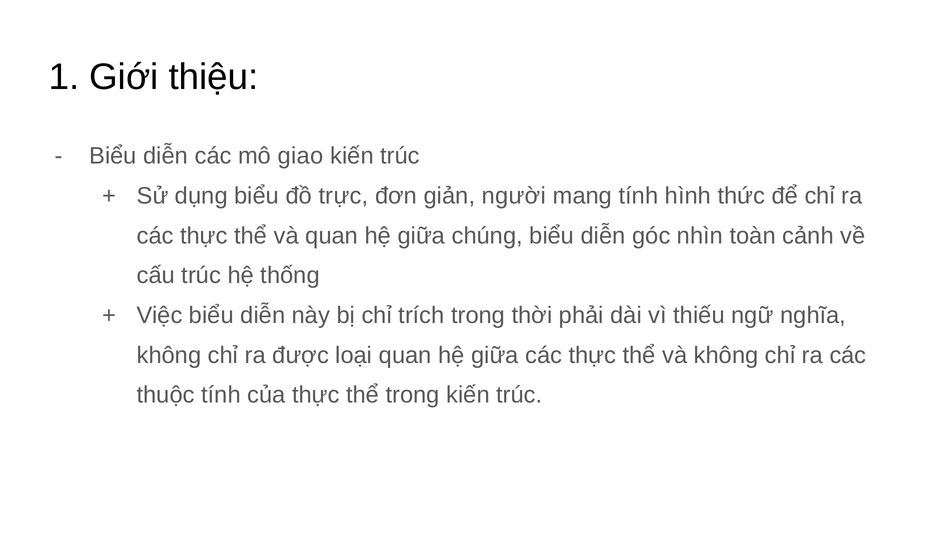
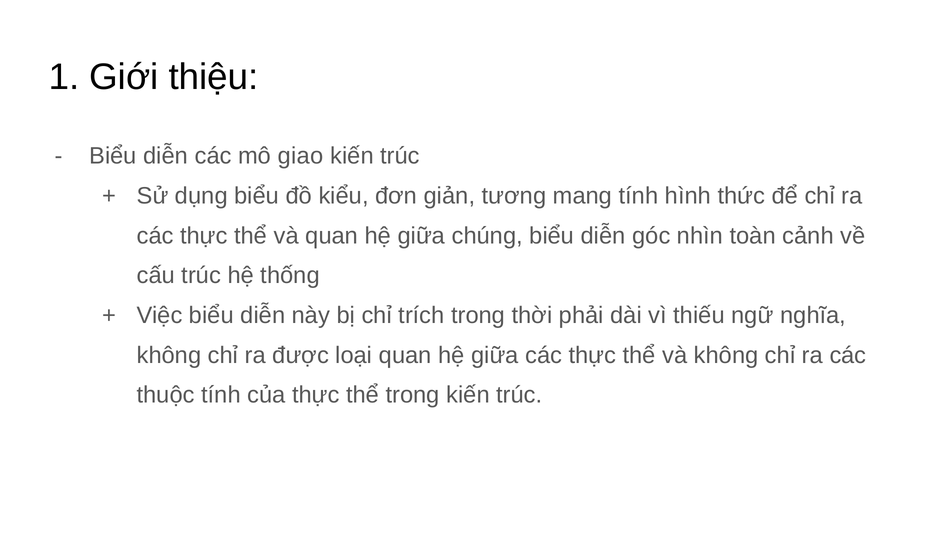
trực: trực -> kiểu (344, 196)
người: người -> tương (514, 196)
